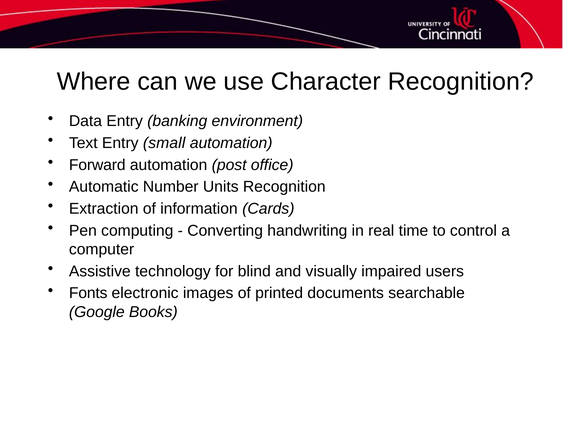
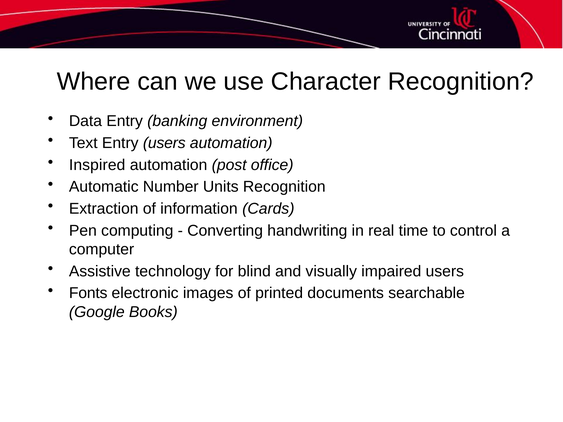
Entry small: small -> users (164, 143)
Forward: Forward -> Inspired (97, 165)
